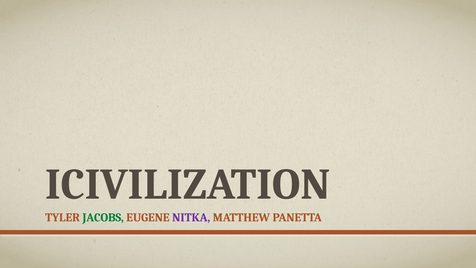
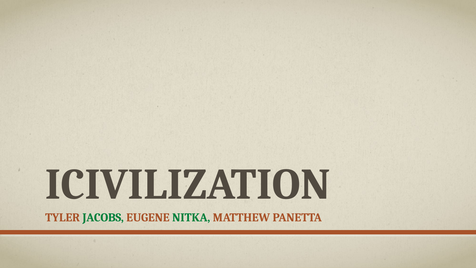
NITKA colour: purple -> green (191, 217)
